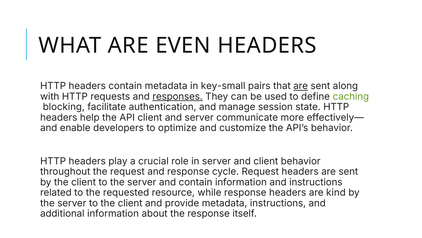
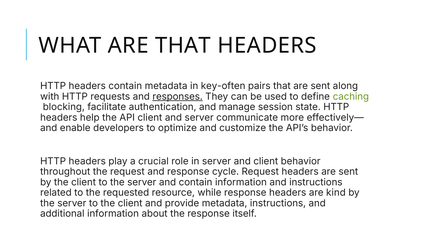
ARE EVEN: EVEN -> THAT (183, 45)
key-small: key-small -> key-often (223, 86)
are underline: present -> none (301, 86)
